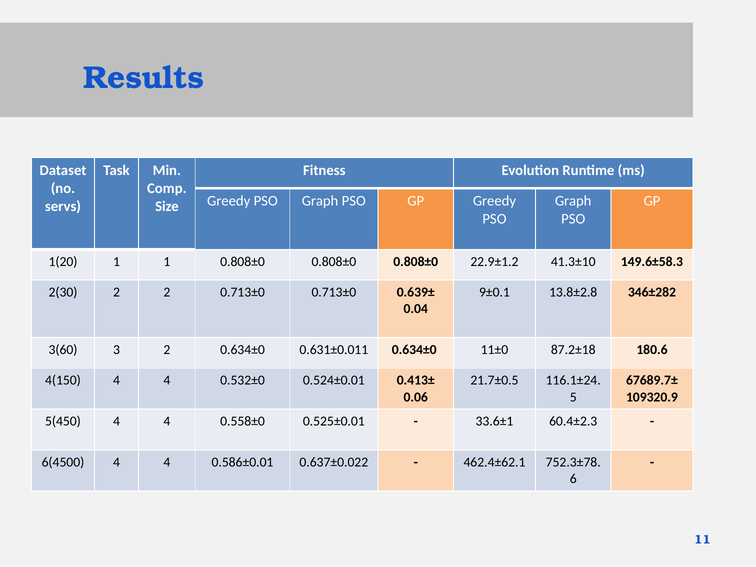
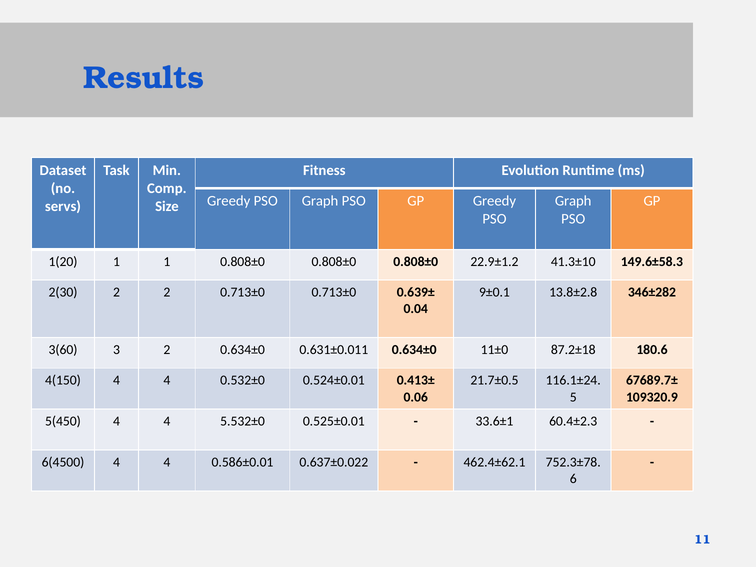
0.558±0: 0.558±0 -> 5.532±0 (243, 421)
